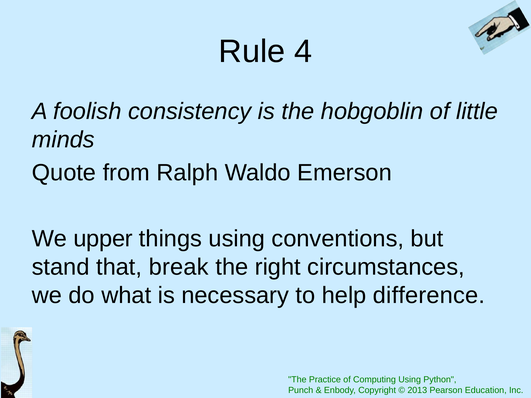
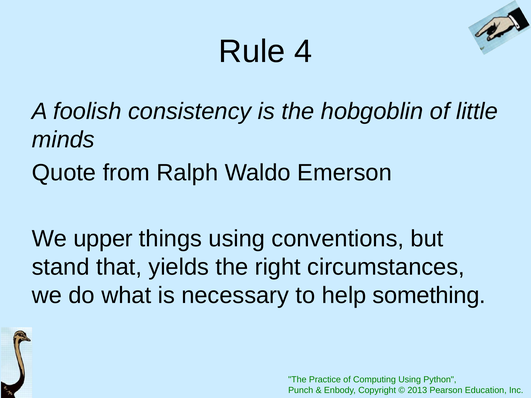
break: break -> yields (179, 267)
difference: difference -> something (429, 296)
